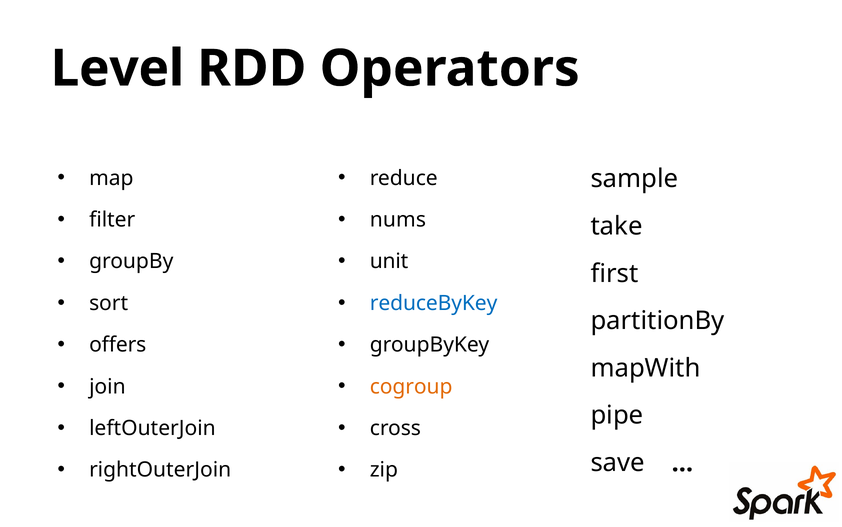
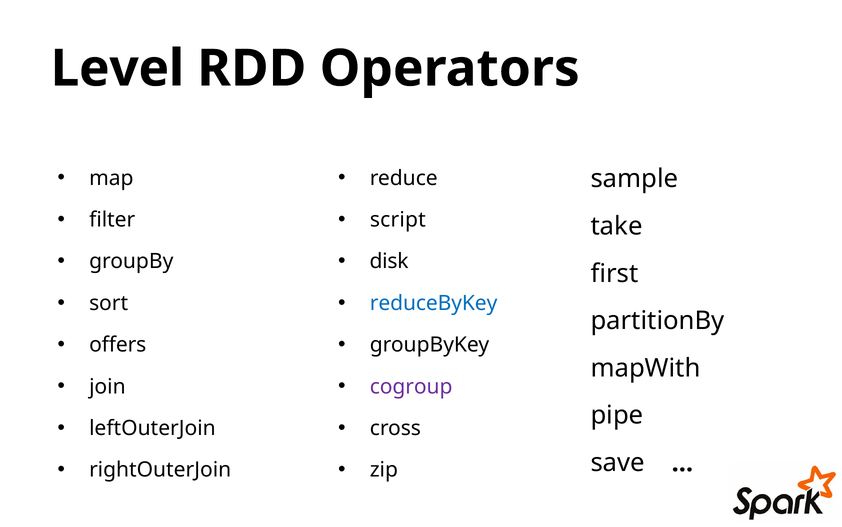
nums: nums -> script (398, 220)
unit: unit -> disk (389, 261)
cogroup colour: orange -> purple (411, 386)
